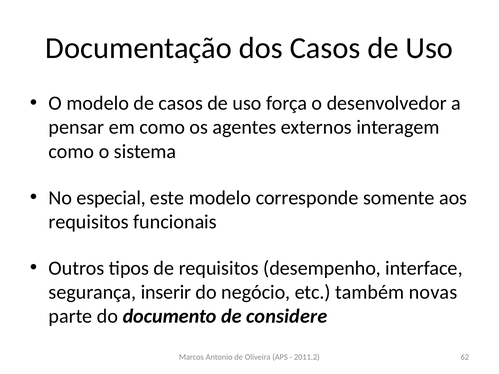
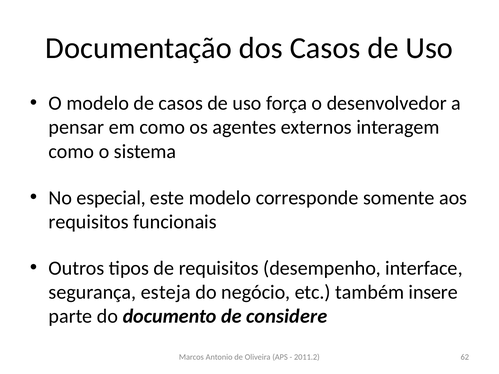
inserir: inserir -> esteja (166, 292)
novas: novas -> insere (433, 292)
